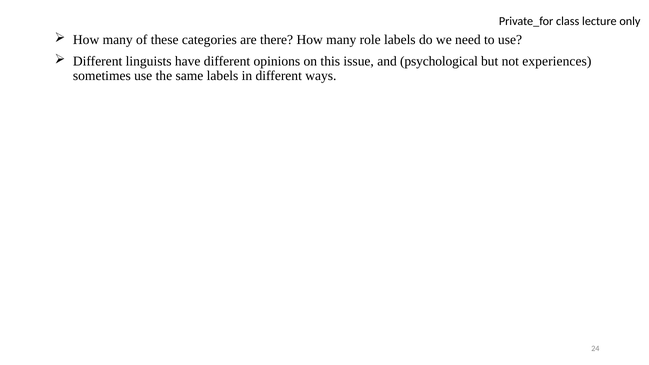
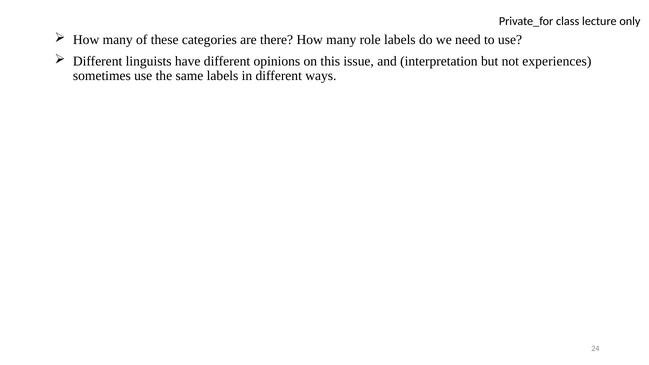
psychological: psychological -> interpretation (439, 61)
